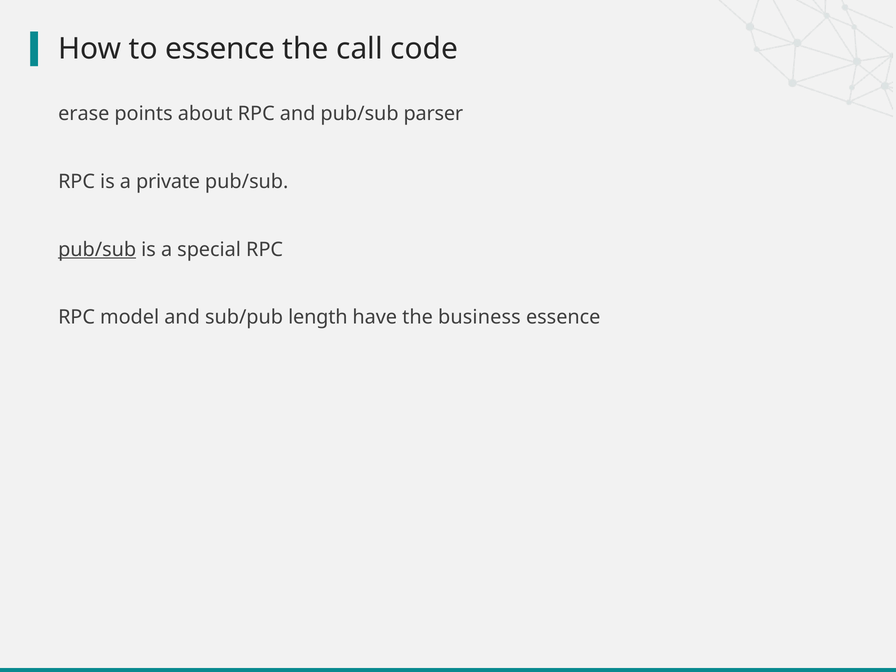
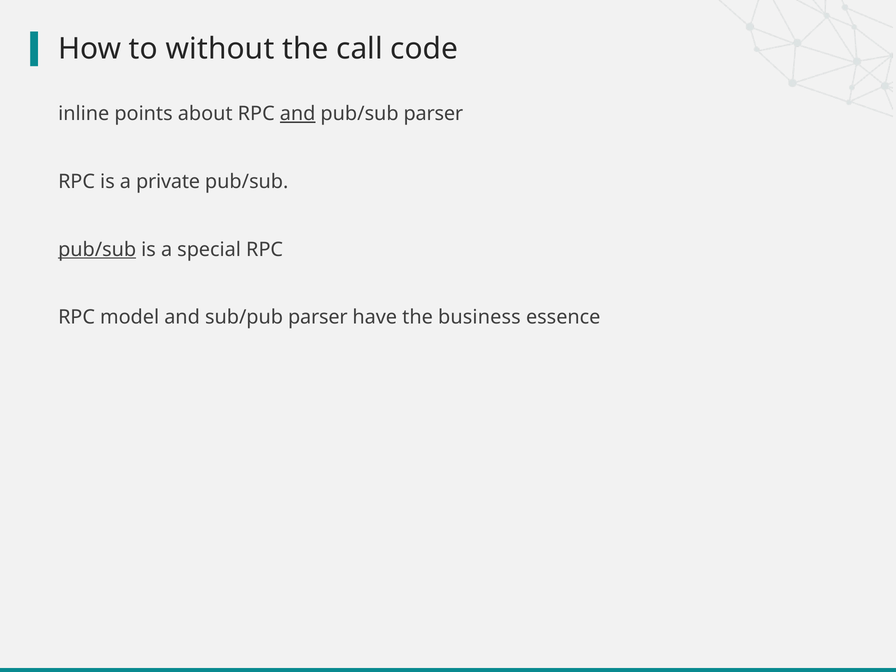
to essence: essence -> without (220, 49)
erase: erase -> inline (84, 114)
and underline: none -> present (298, 114)
sub/pub length: length -> parser (318, 317)
